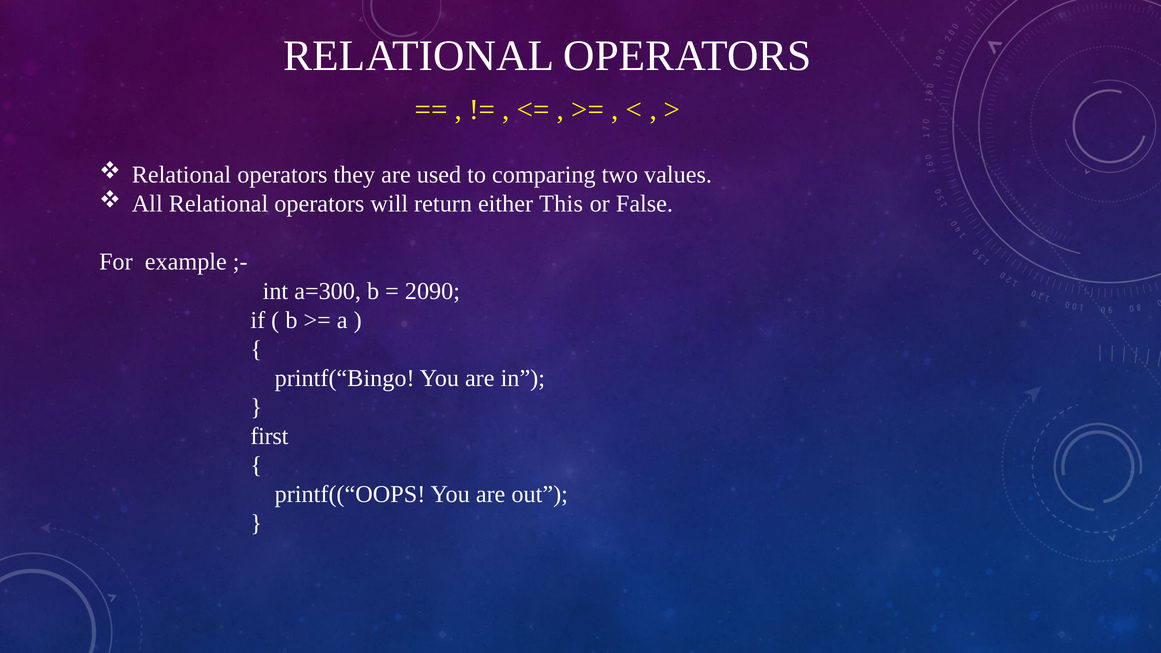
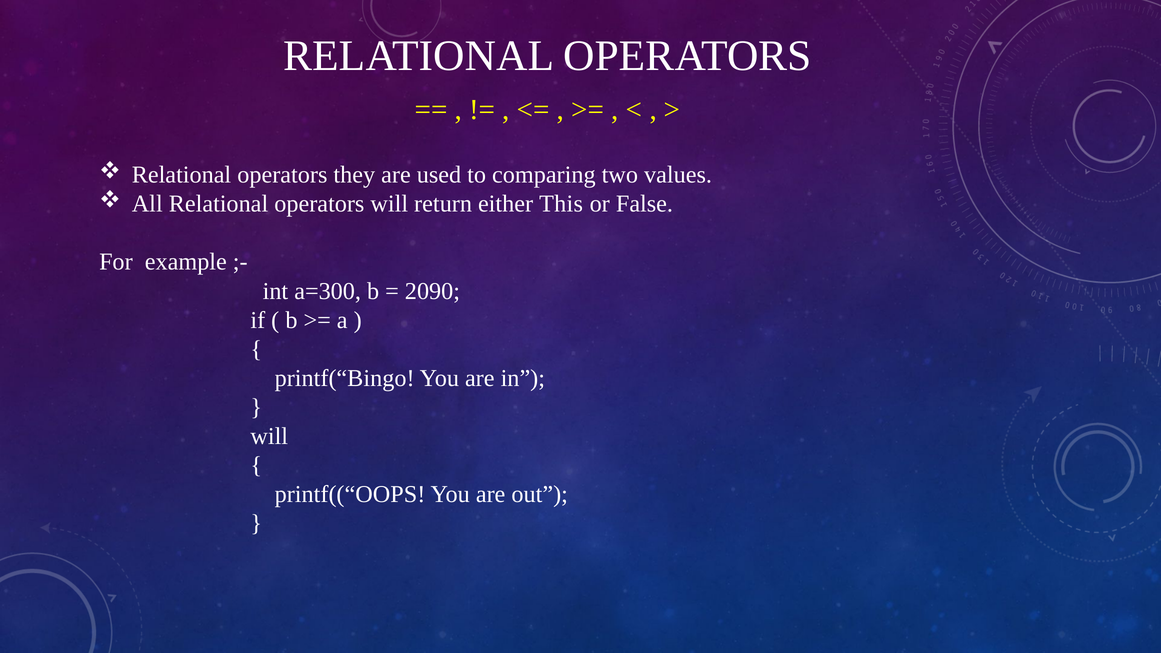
first: first -> will (269, 436)
